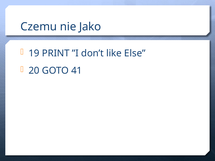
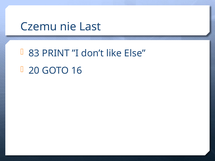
Jako: Jako -> Last (90, 27)
19: 19 -> 83 (34, 53)
41: 41 -> 16 (77, 71)
